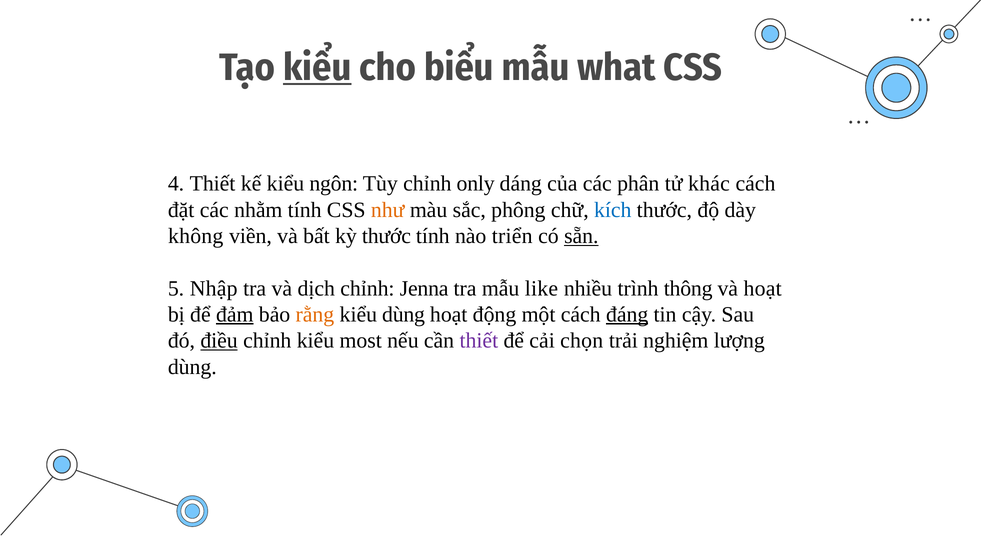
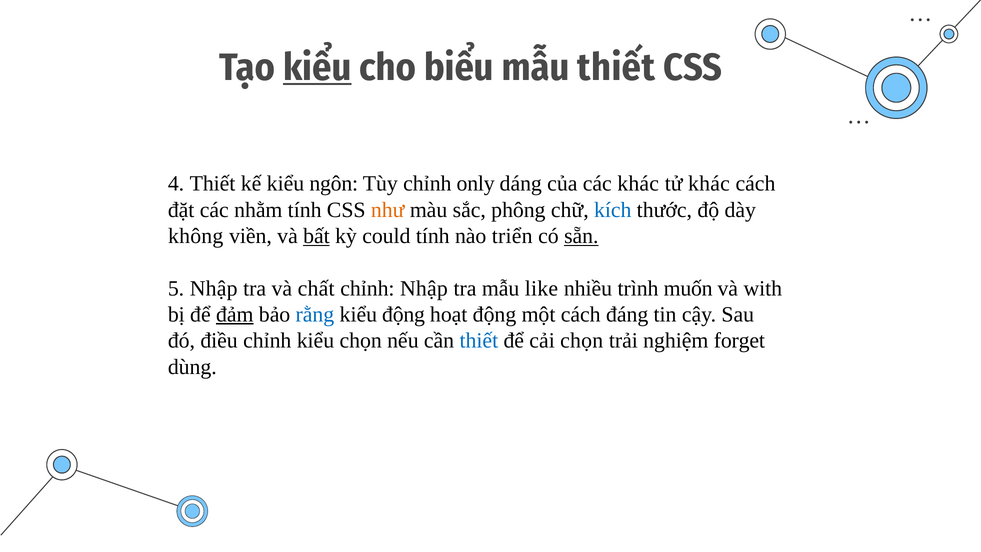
mẫu what: what -> thiết (616, 68)
các phân: phân -> khác (638, 184)
bất underline: none -> present (316, 236)
kỳ thước: thước -> could (386, 236)
dịch: dịch -> chất (316, 288)
chỉnh Jenna: Jenna -> Nhập (424, 288)
thông: thông -> muốn (688, 288)
và hoạt: hoạt -> with (763, 288)
rằng colour: orange -> blue (315, 314)
kiểu dùng: dùng -> động (404, 314)
đáng underline: present -> none (627, 314)
điều underline: present -> none (219, 341)
kiểu most: most -> chọn (361, 341)
thiết colour: purple -> blue (479, 341)
lượng: lượng -> forget (739, 341)
